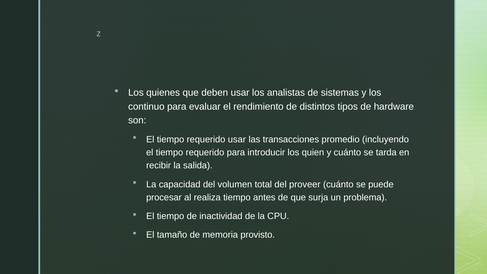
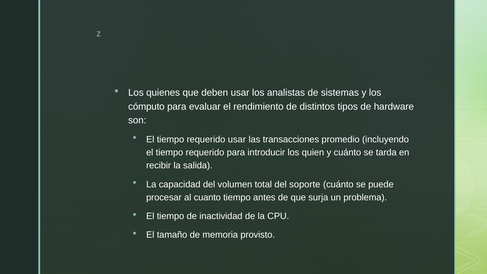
continuo: continuo -> cómputo (146, 106)
proveer: proveer -> soporte (305, 184)
realiza: realiza -> cuanto (207, 197)
